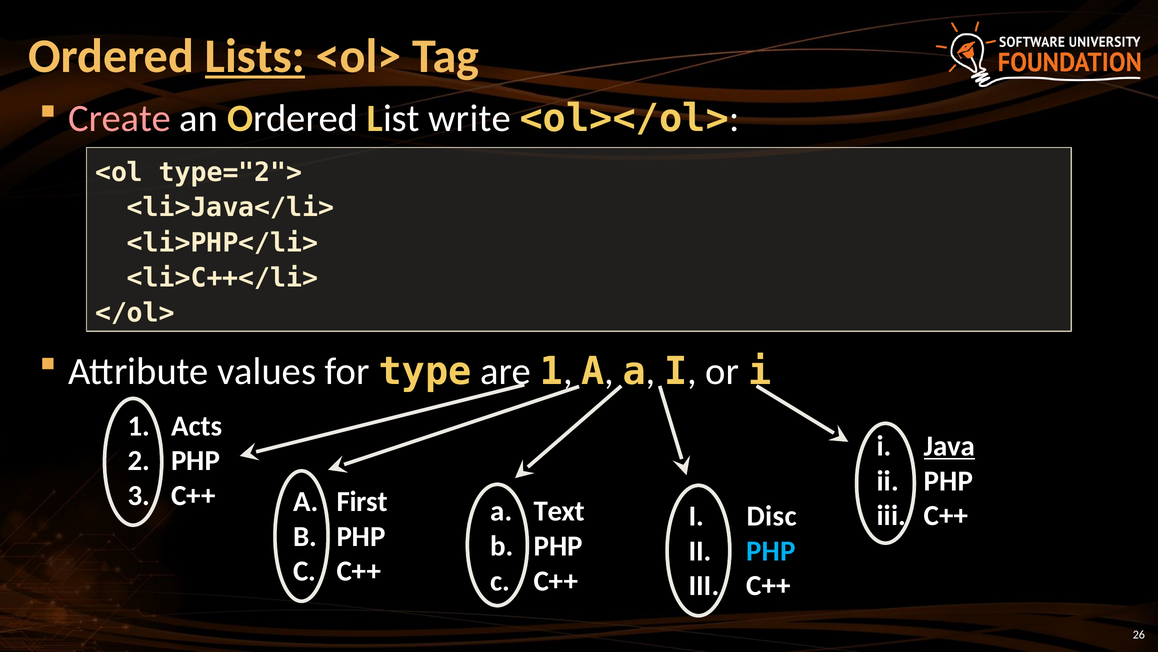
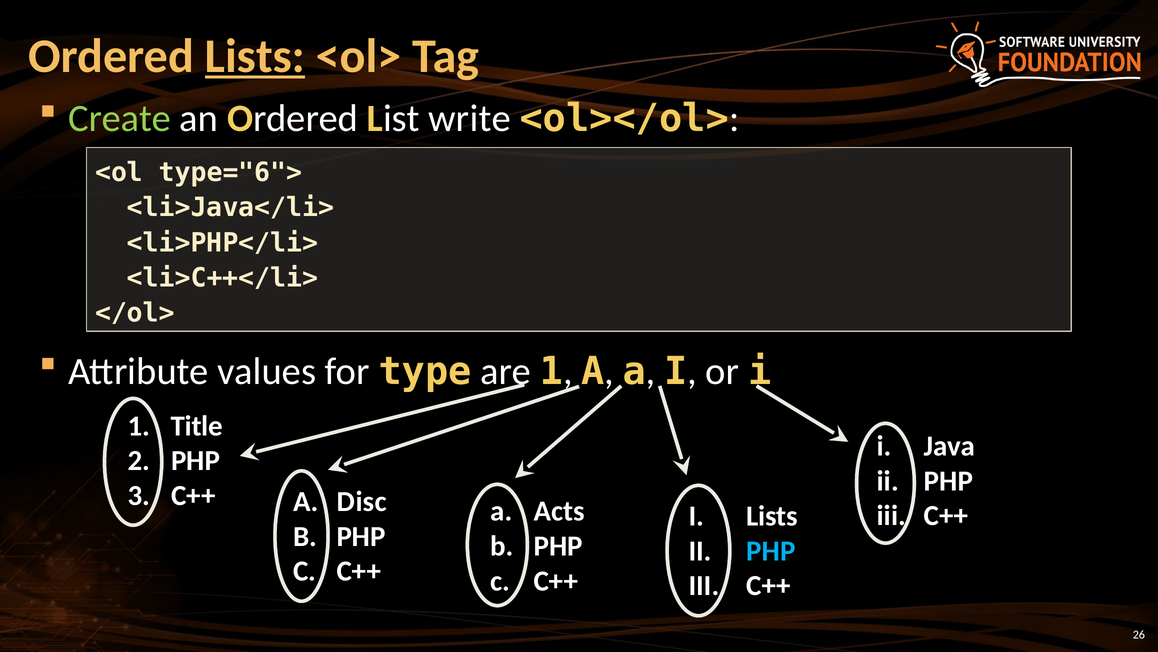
Create colour: pink -> light green (120, 118)
type="2">: type="2"> -> type="6"> (231, 173)
Acts: Acts -> Title (197, 426)
Java underline: present -> none (950, 446)
First: First -> Disc (362, 501)
Text: Text -> Acts (559, 511)
I Disc: Disc -> Lists (772, 516)
